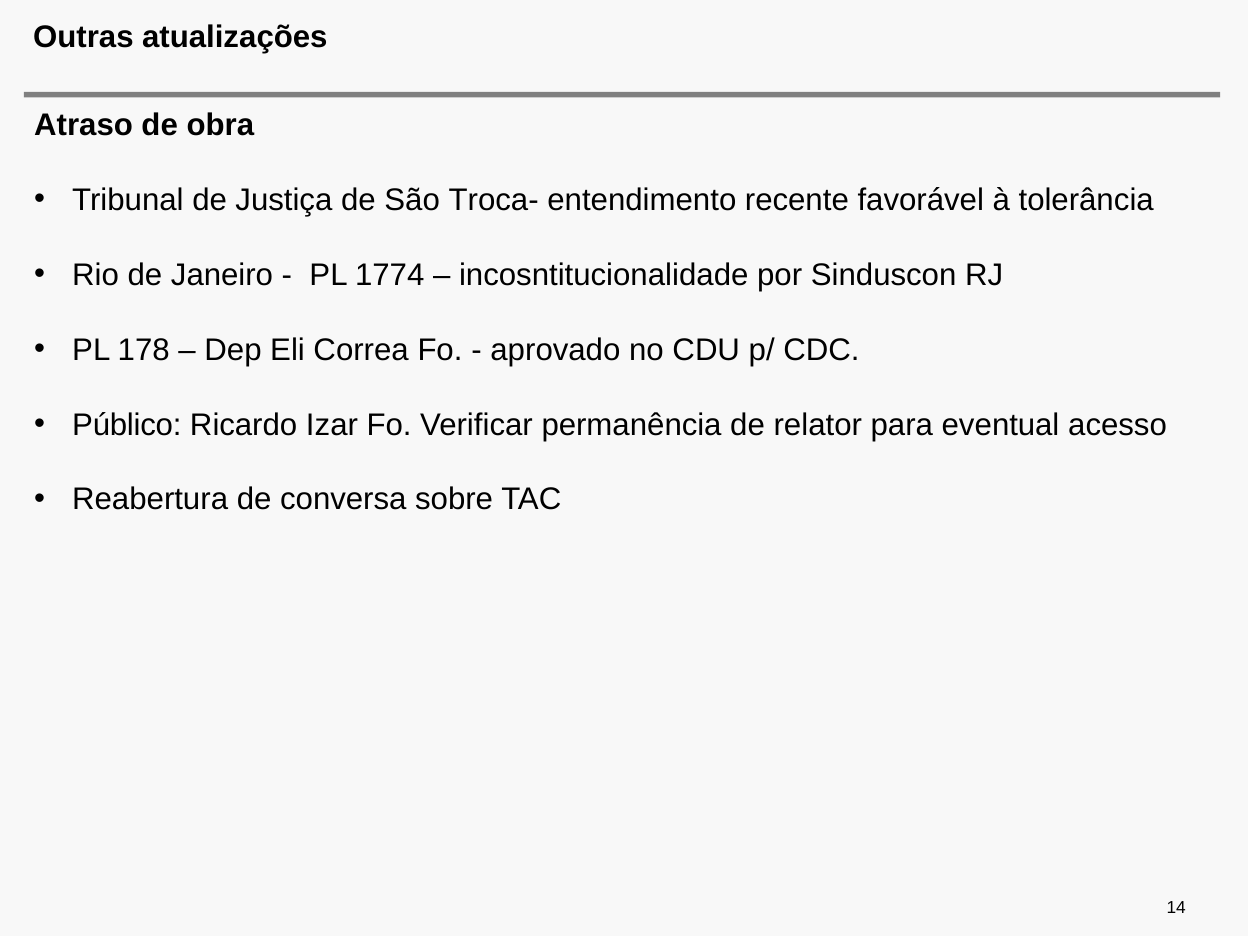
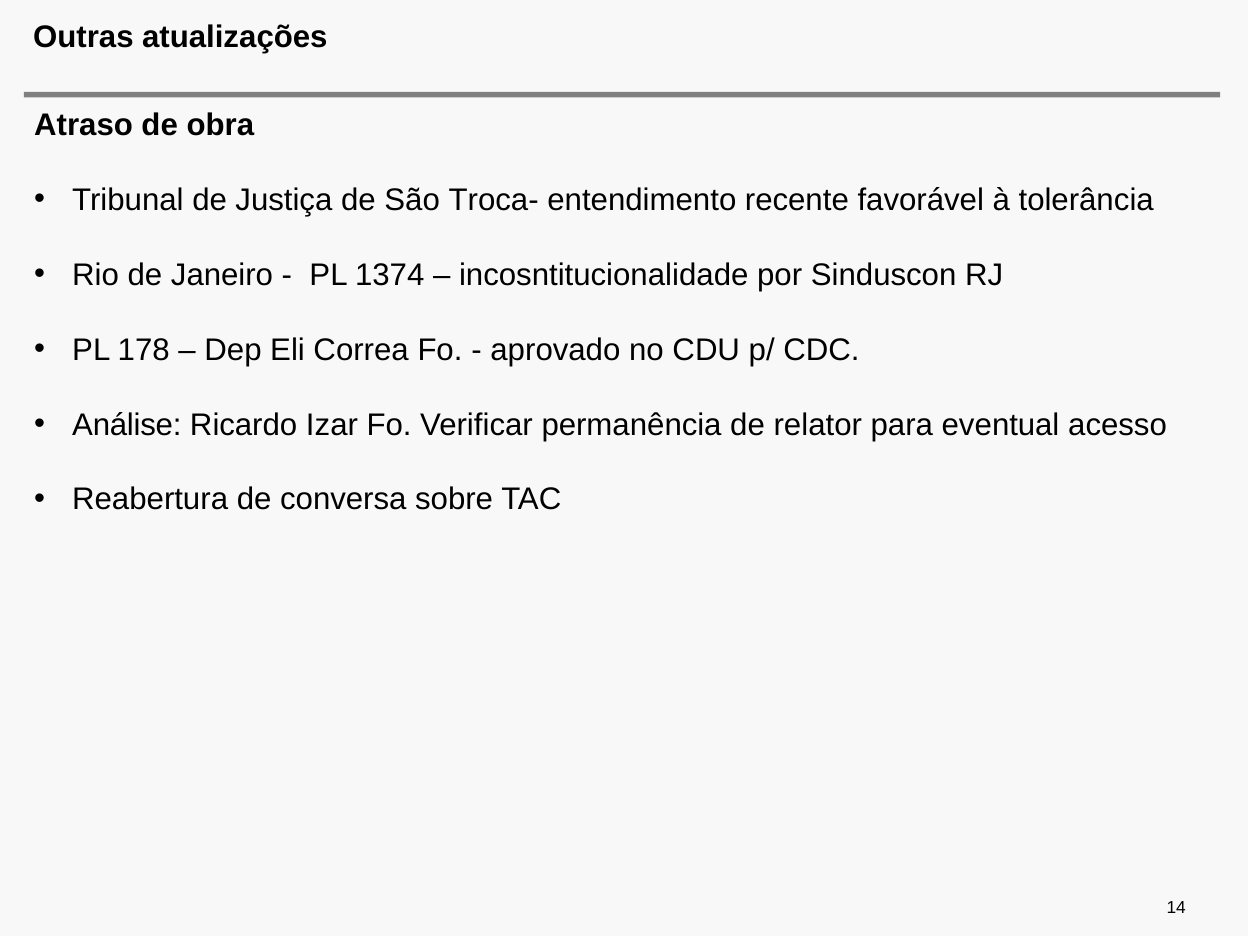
1774: 1774 -> 1374 (390, 275)
Público: Público -> Análise (127, 425)
